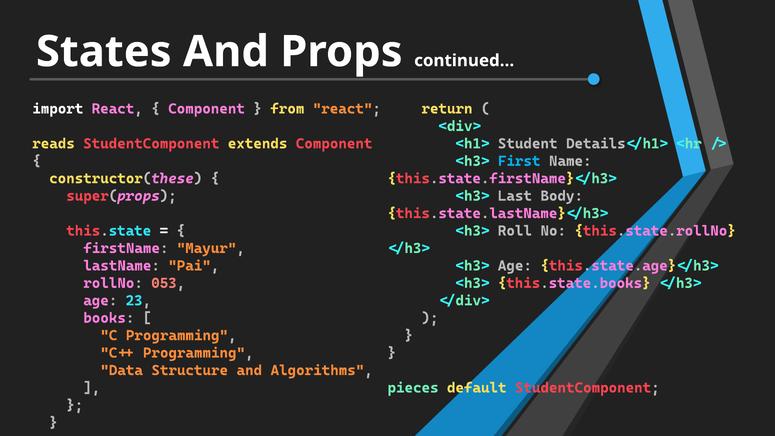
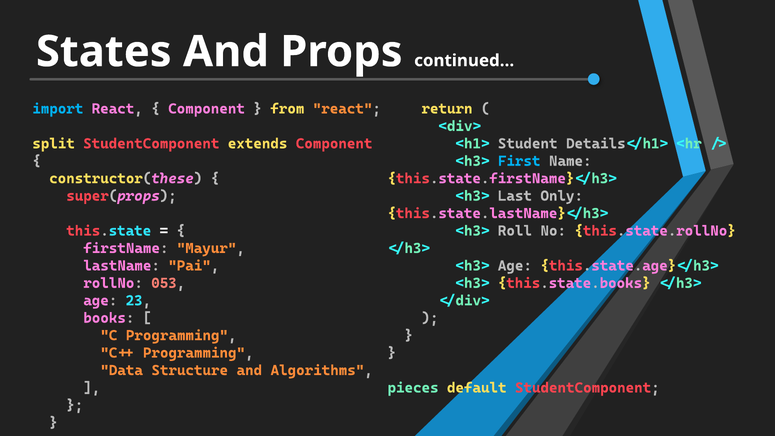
import colour: white -> light blue (58, 109)
reads: reads -> split (54, 144)
Body: Body -> Only (562, 196)
